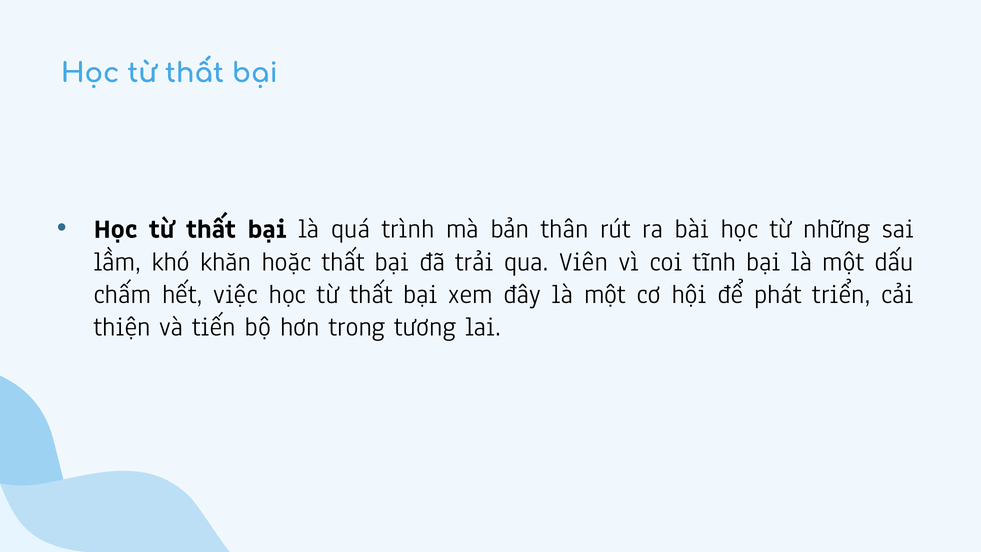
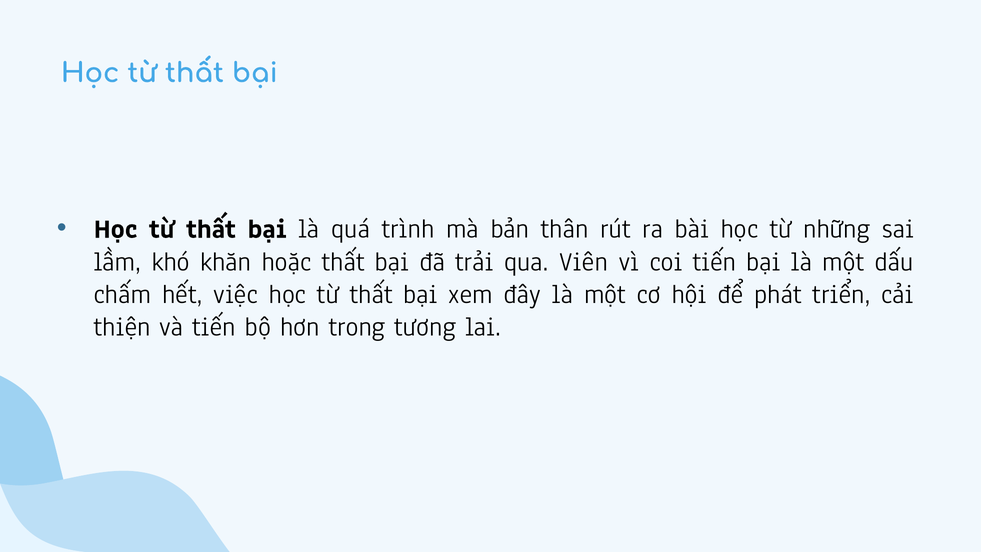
coi tĩnh: tĩnh -> tiến (714, 261)
